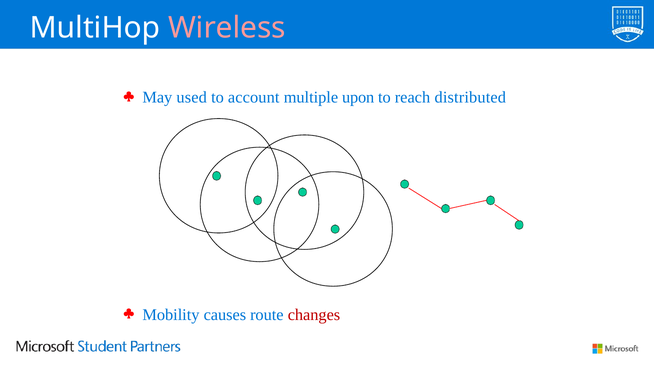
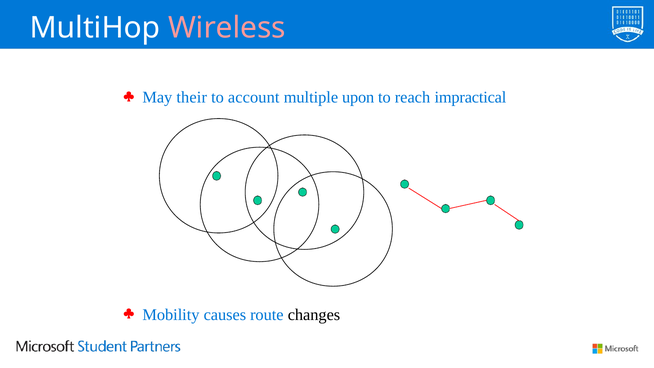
used: used -> their (192, 97)
distributed: distributed -> impractical (470, 97)
changes colour: red -> black (314, 315)
